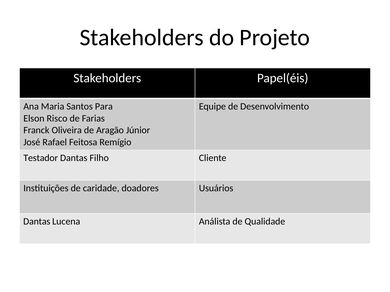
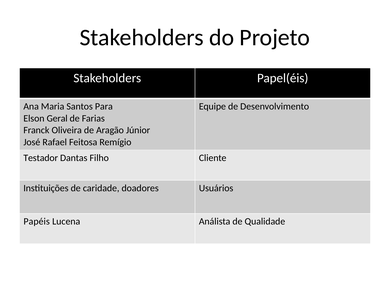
Risco: Risco -> Geral (57, 119)
Dantas: Dantas -> Papéis (37, 222)
